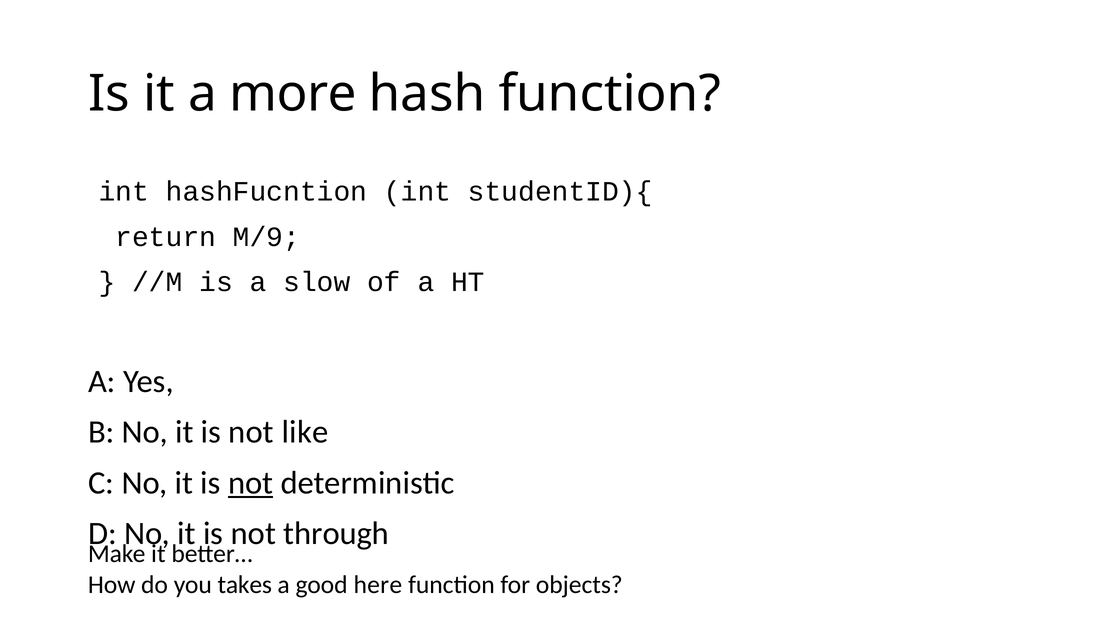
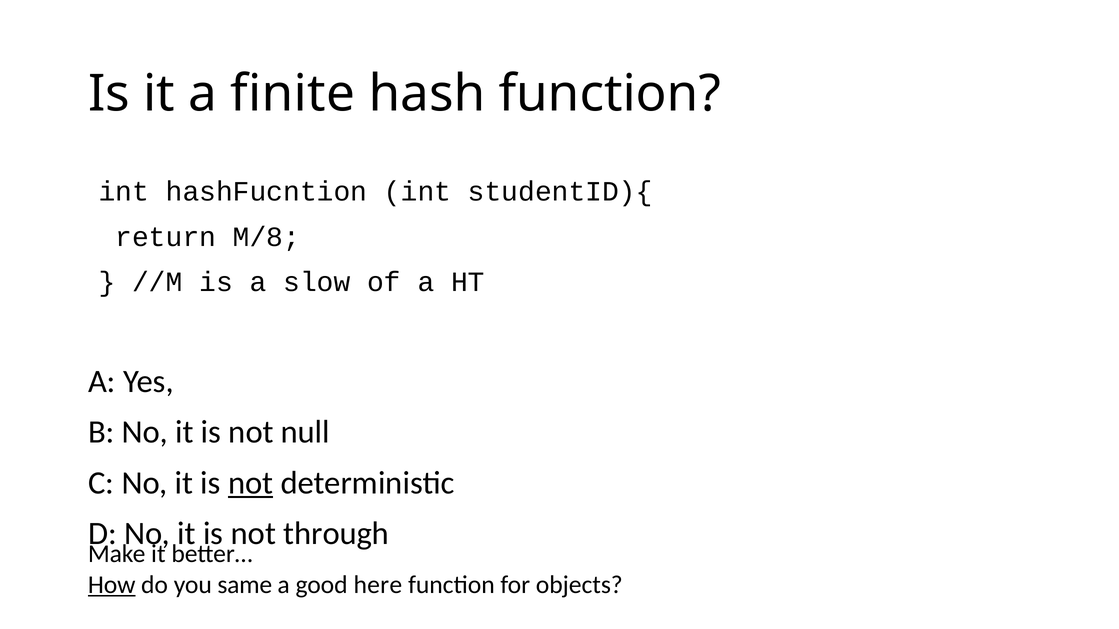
more: more -> finite (293, 94)
M/9: M/9 -> M/8 (266, 237)
like: like -> null (305, 432)
How underline: none -> present (112, 585)
takes: takes -> same (245, 585)
